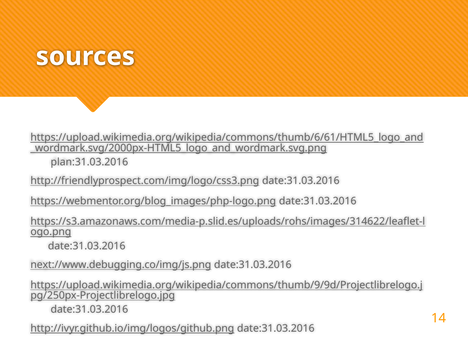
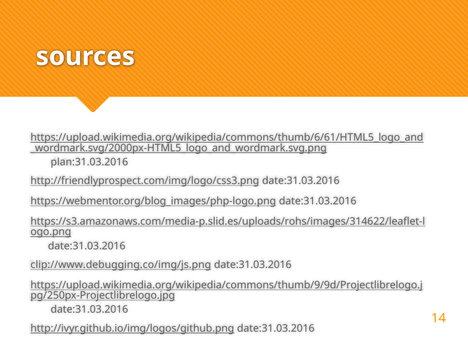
next://www.debugging.co/img/js.png: next://www.debugging.co/img/js.png -> clip://www.debugging.co/img/js.png (121, 265)
